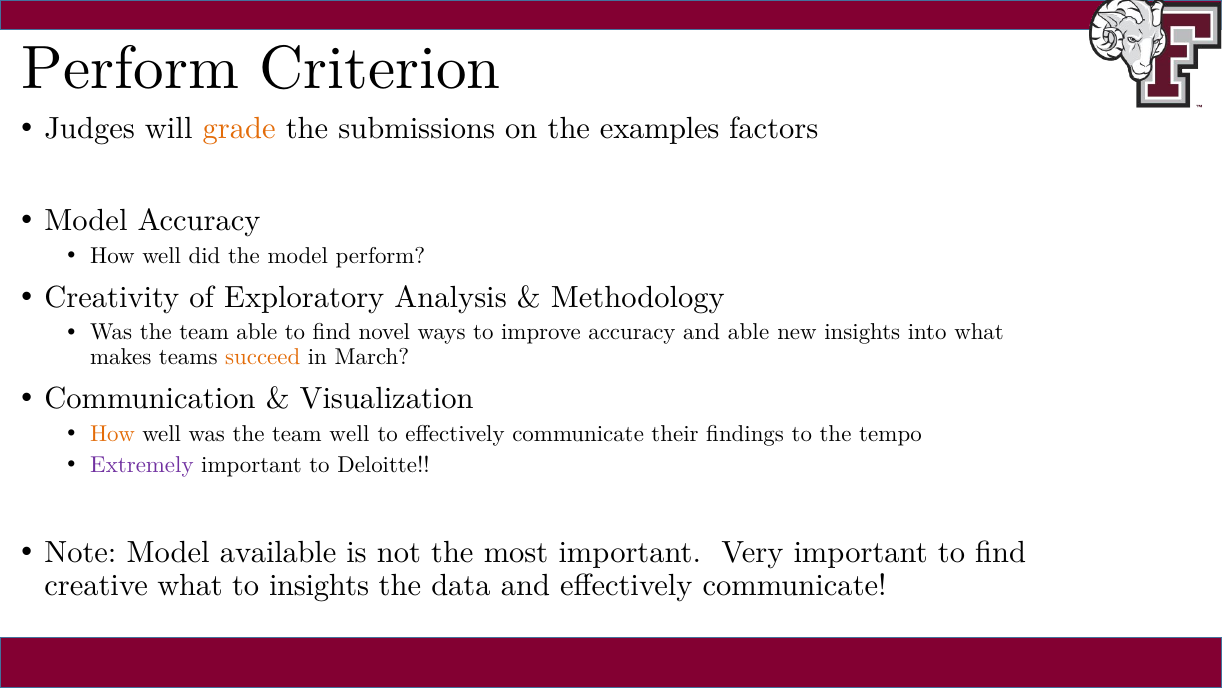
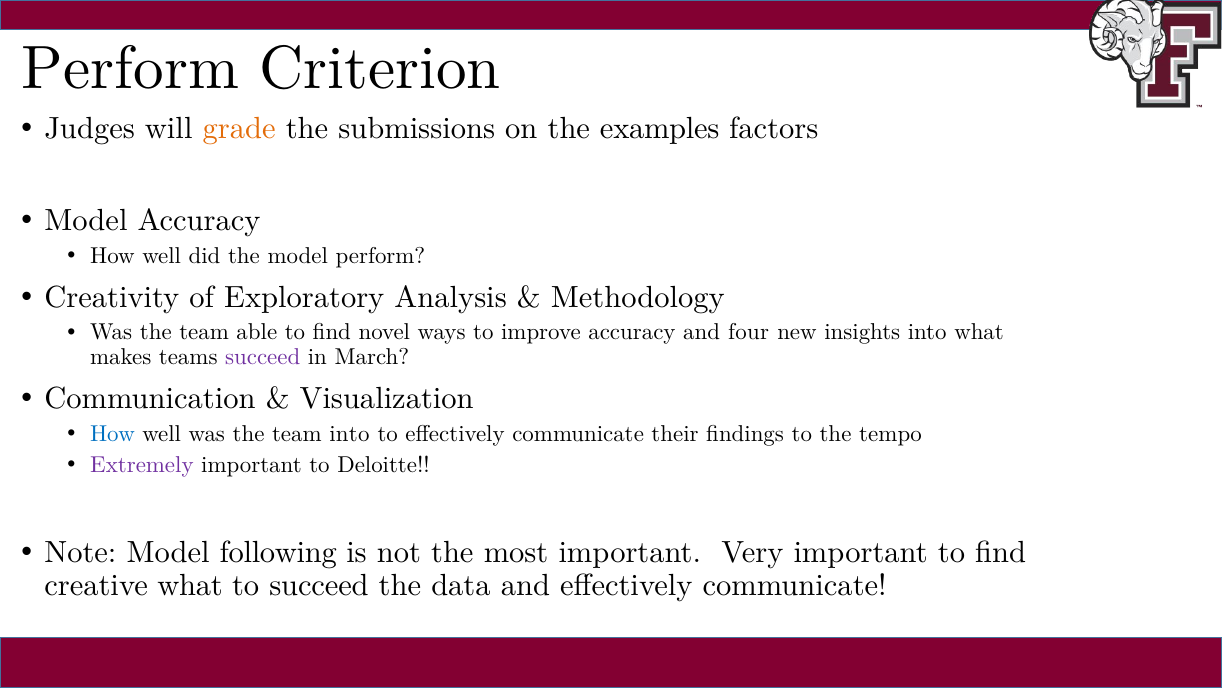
and able: able -> four (749, 332)
succeed colour: orange -> purple (263, 357)
How colour: orange -> blue (113, 434)
team well: well -> into (349, 434)
available: available -> following (278, 552)
to insights: insights -> succeed (319, 585)
